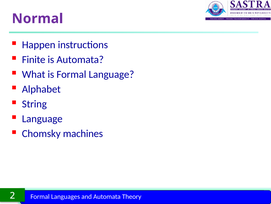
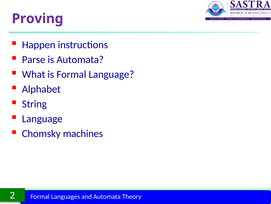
Normal: Normal -> Proving (38, 19)
Finite: Finite -> Parse (34, 59)
